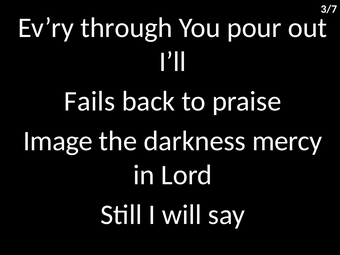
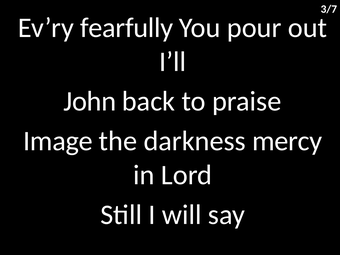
through: through -> fearfully (127, 28)
Fails: Fails -> John (90, 101)
